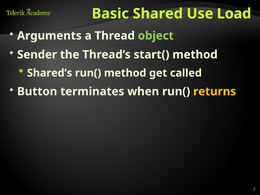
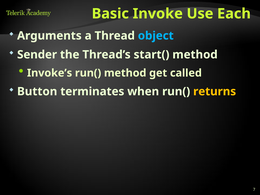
Shared: Shared -> Invoke (158, 14)
Load: Load -> Each (234, 14)
object colour: light green -> light blue (156, 36)
Shared’s: Shared’s -> Invoke’s (50, 73)
